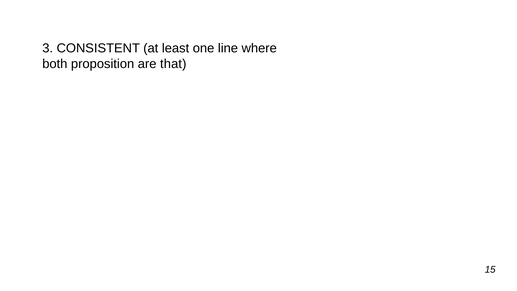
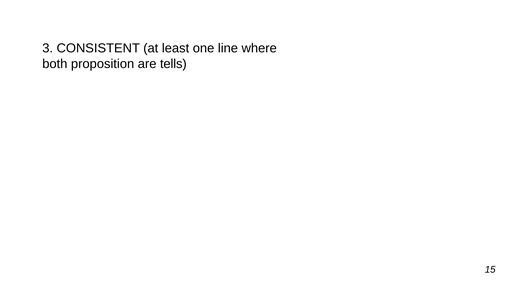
that: that -> tells (173, 64)
